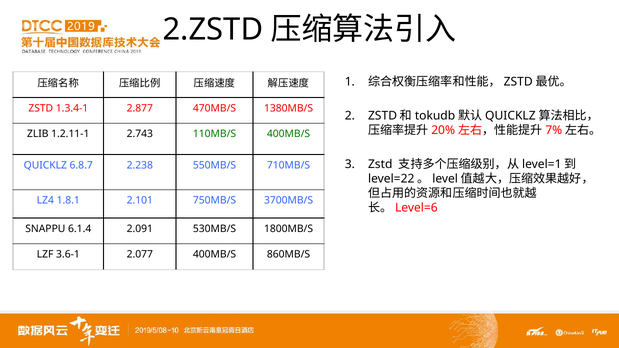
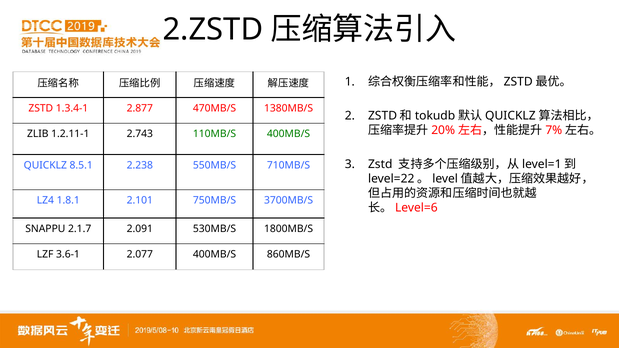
6.8.7: 6.8.7 -> 8.5.1 (81, 165)
6.1.4: 6.1.4 -> 2.1.7 (80, 229)
